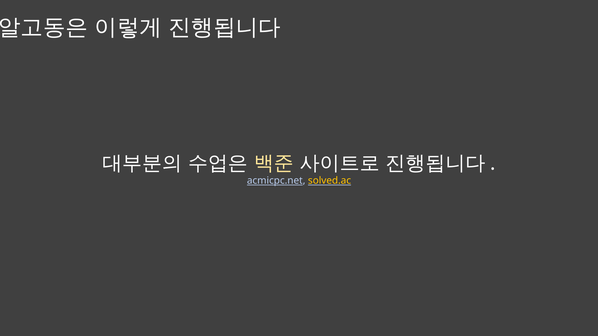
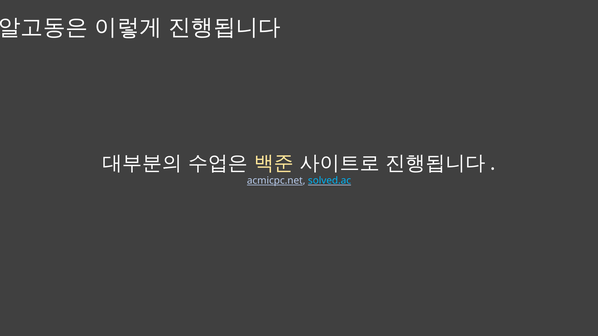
solved.ac colour: yellow -> light blue (330, 181)
